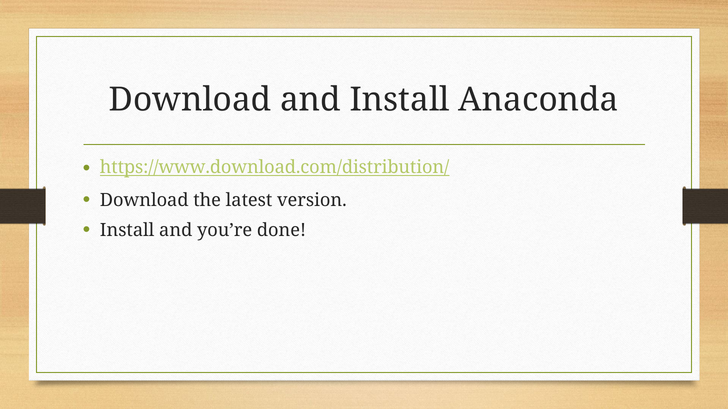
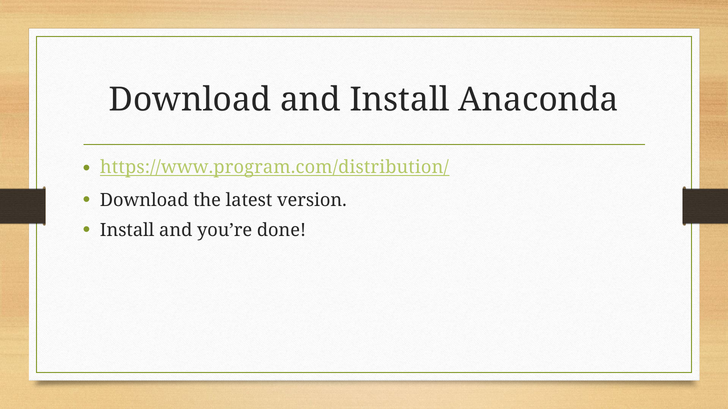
https://www.download.com/distribution/: https://www.download.com/distribution/ -> https://www.program.com/distribution/ (274, 168)
